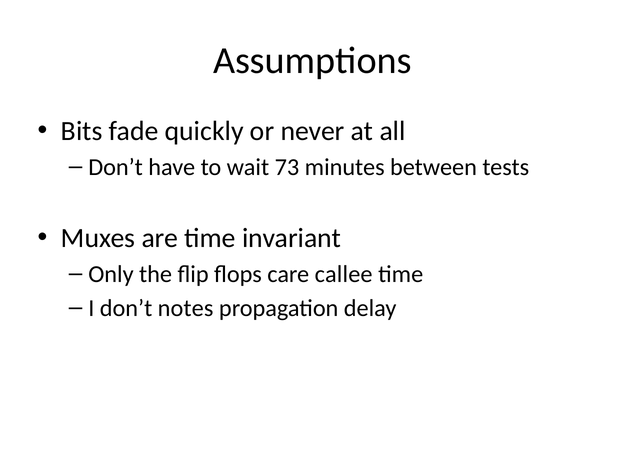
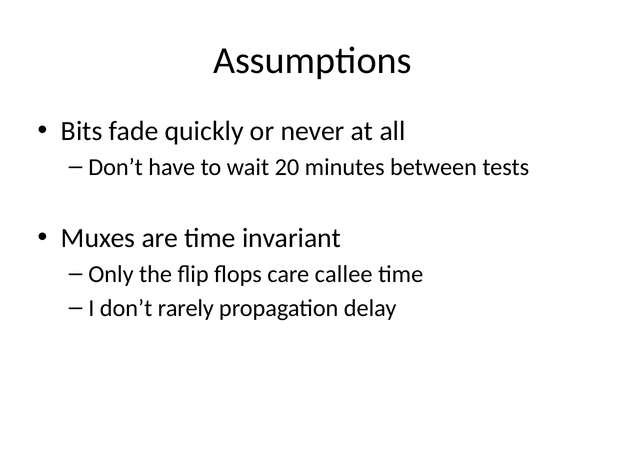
73: 73 -> 20 (287, 167)
notes: notes -> rarely (186, 308)
